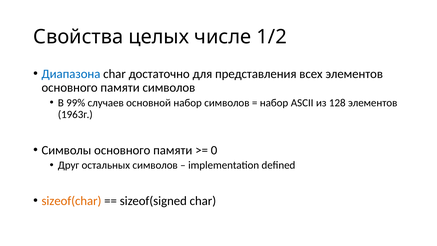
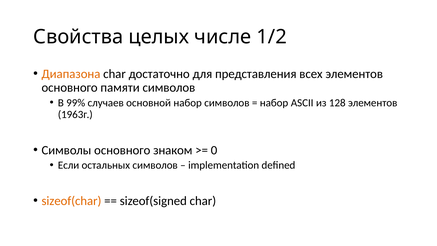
Диапазона colour: blue -> orange (71, 74)
Символы основного памяти: памяти -> знаком (173, 150)
Друг: Друг -> Если (69, 165)
